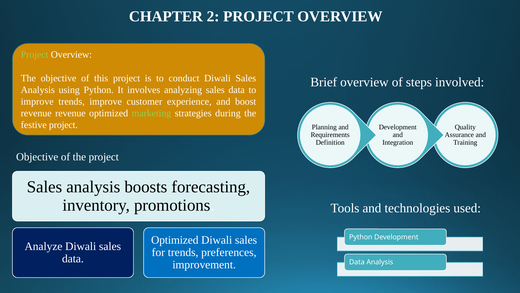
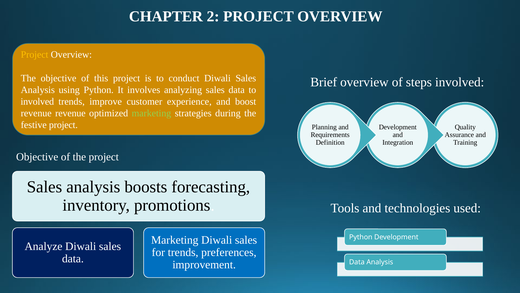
Project colour: light green -> yellow (35, 55)
improve: improve -> involved (37, 101)
Optimized: Optimized -> Marketing (175, 240)
